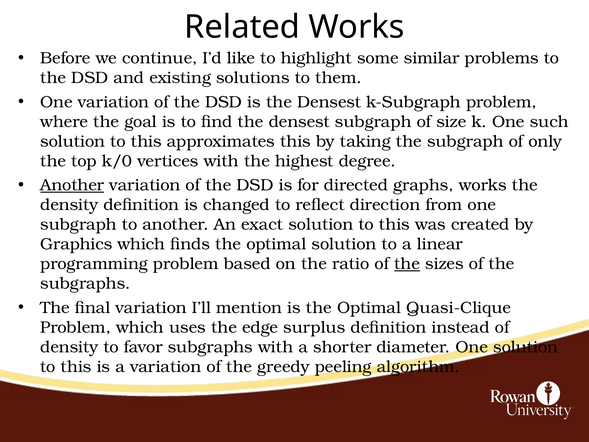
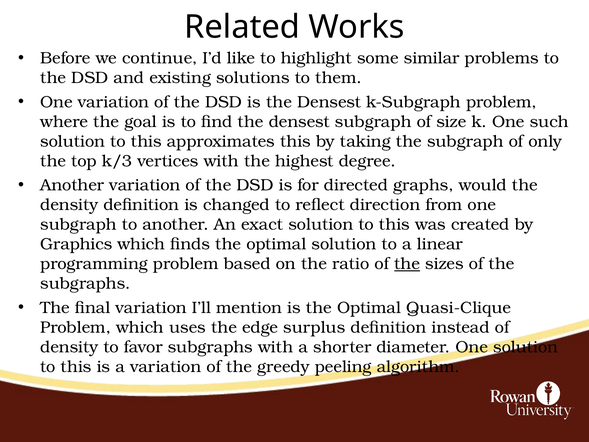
k/0: k/0 -> k/3 (117, 161)
Another underline: present -> none (72, 185)
graphs works: works -> would (483, 185)
